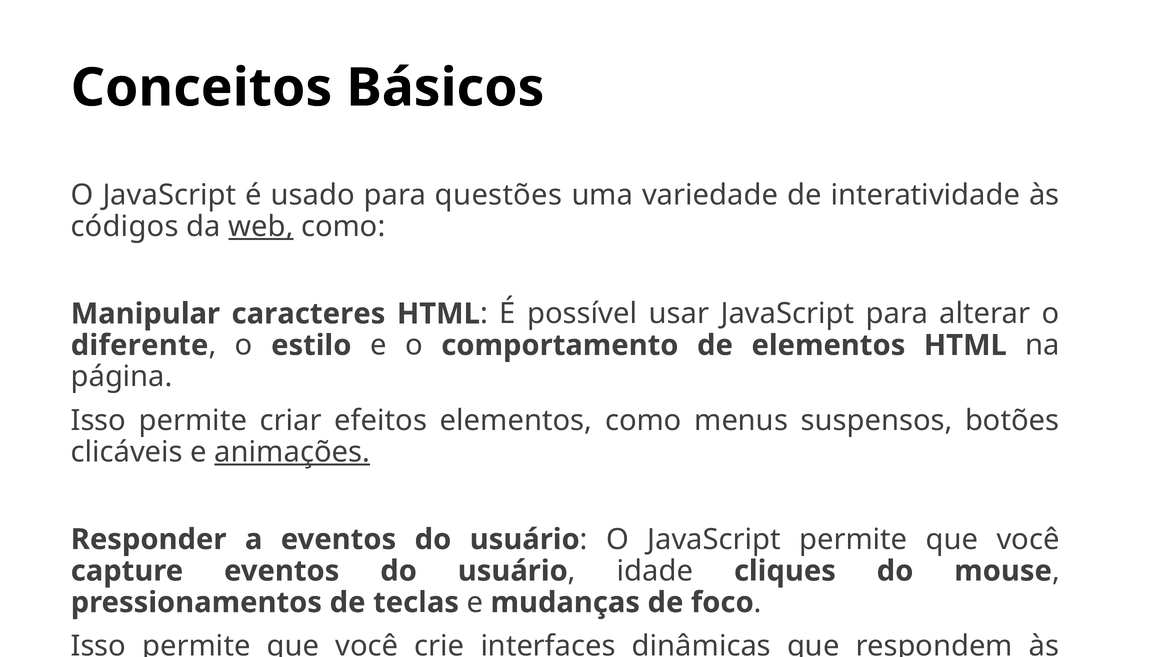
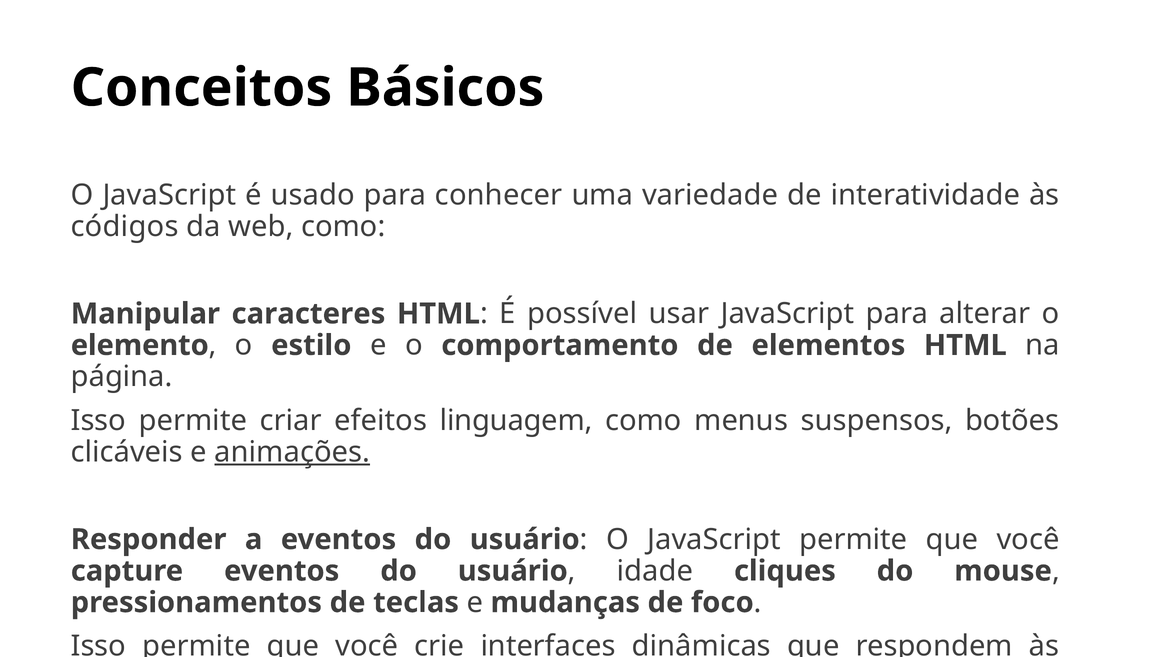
questões: questões -> conhecer (499, 195)
web underline: present -> none (261, 226)
diferente: diferente -> elemento (140, 345)
efeitos elementos: elementos -> linguagem (516, 420)
